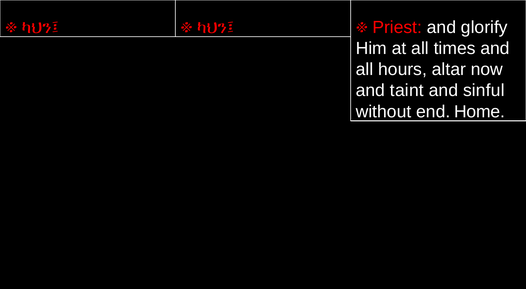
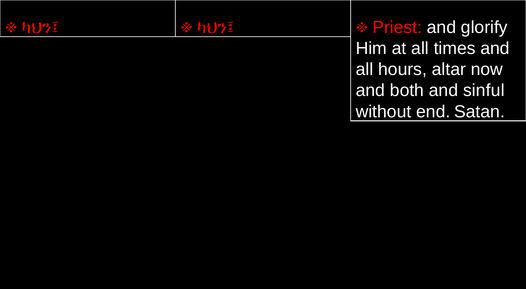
taint: taint -> both (407, 91)
Home: Home -> Satan (480, 112)
